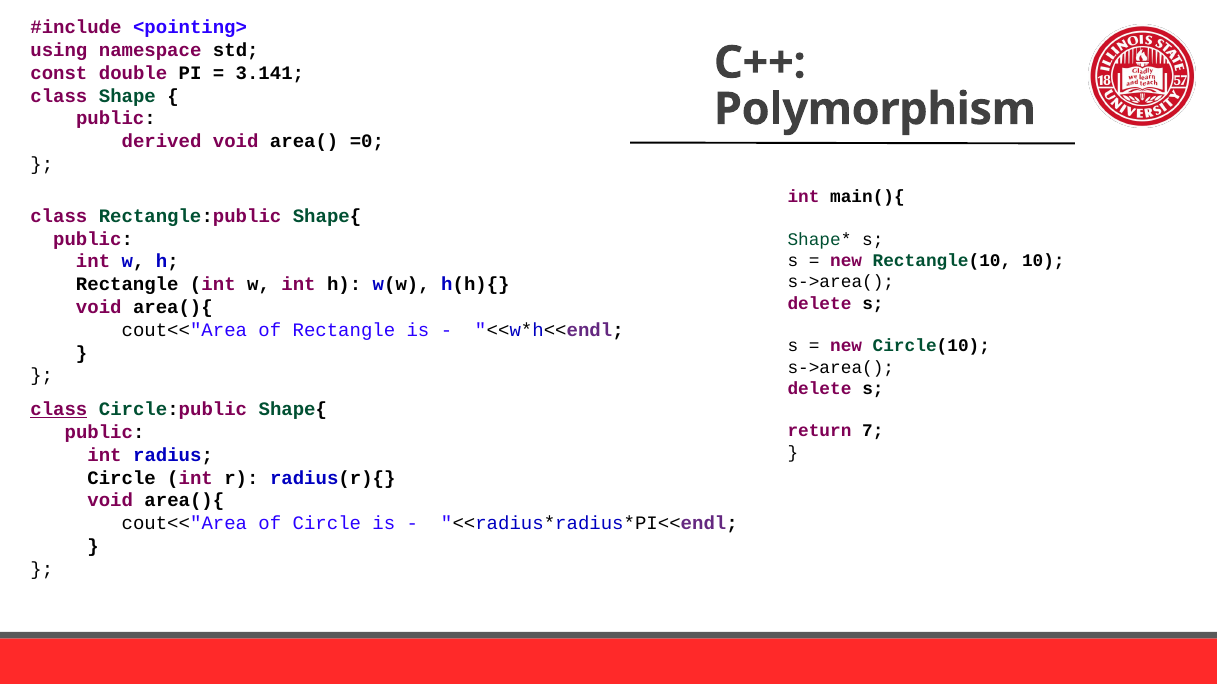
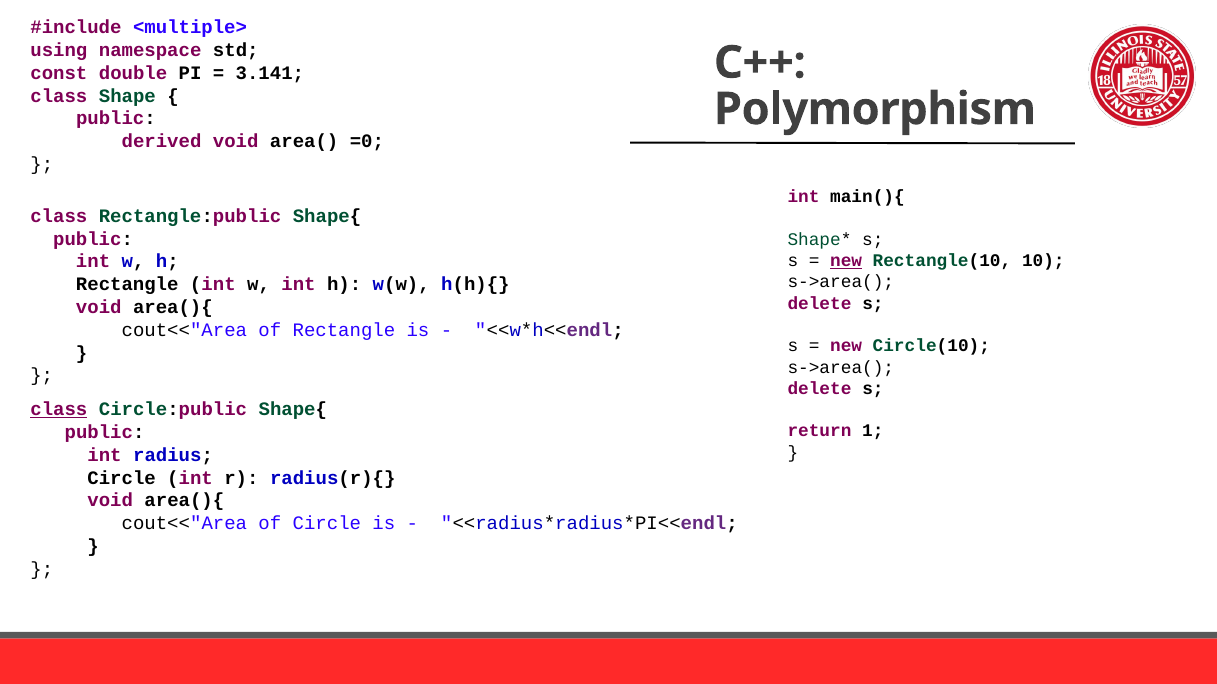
<pointing>: <pointing> -> <multiple> (190, 27)
new underline: none -> present (846, 261)
7: 7 -> 1 (873, 431)
